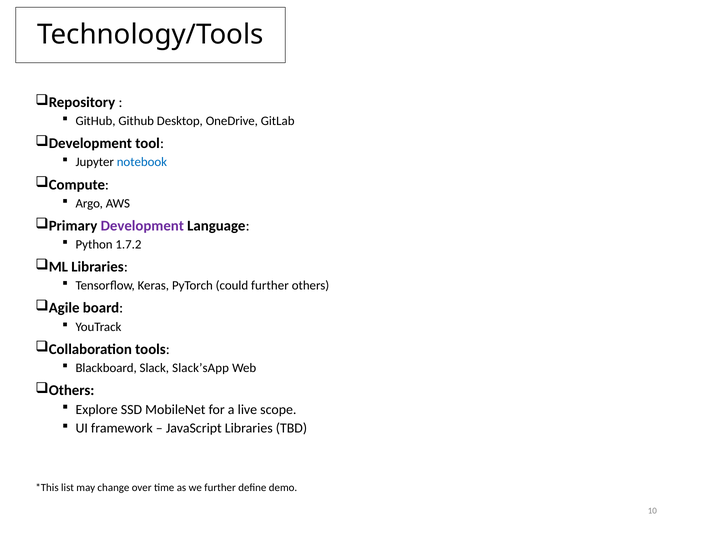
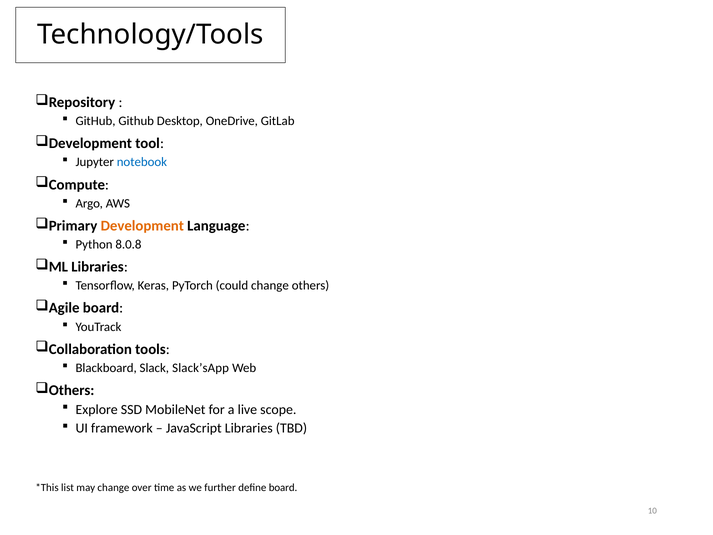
Development colour: purple -> orange (142, 226)
1.7.2: 1.7.2 -> 8.0.8 (128, 244)
could further: further -> change (270, 285)
define demo: demo -> board (283, 487)
